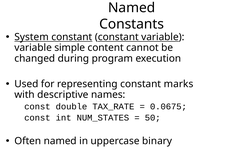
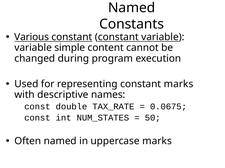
System: System -> Various (32, 37)
uppercase binary: binary -> marks (157, 142)
